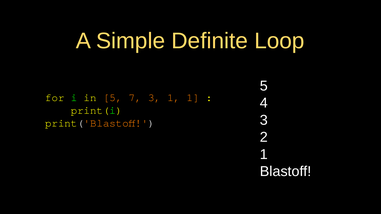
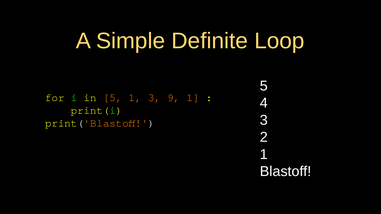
5 7: 7 -> 1 (135, 98)
3 1: 1 -> 9 (174, 98)
